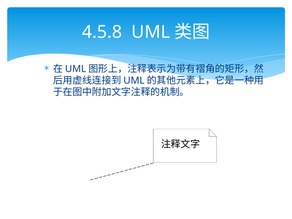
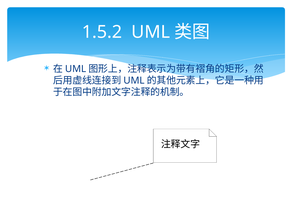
4.5.8: 4.5.8 -> 1.5.2 (102, 32)
